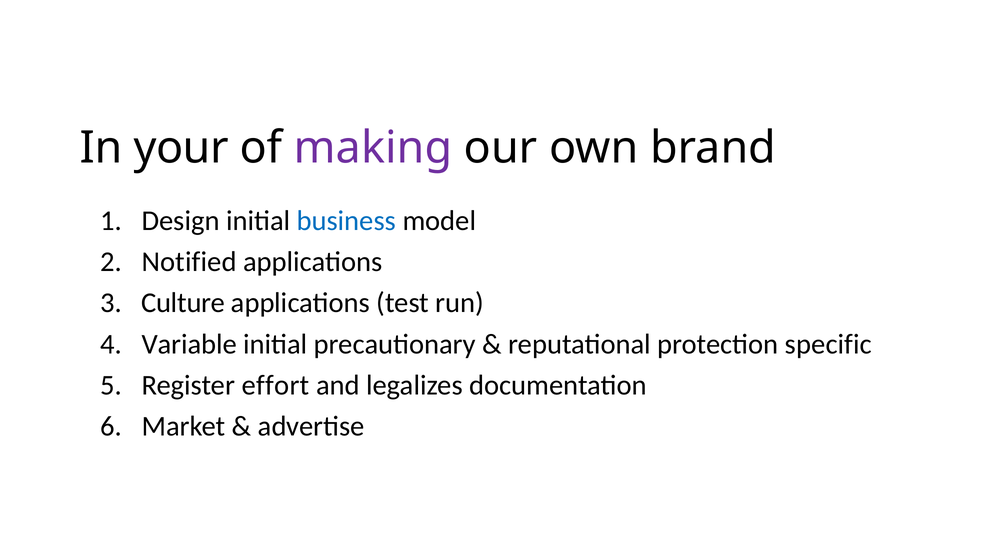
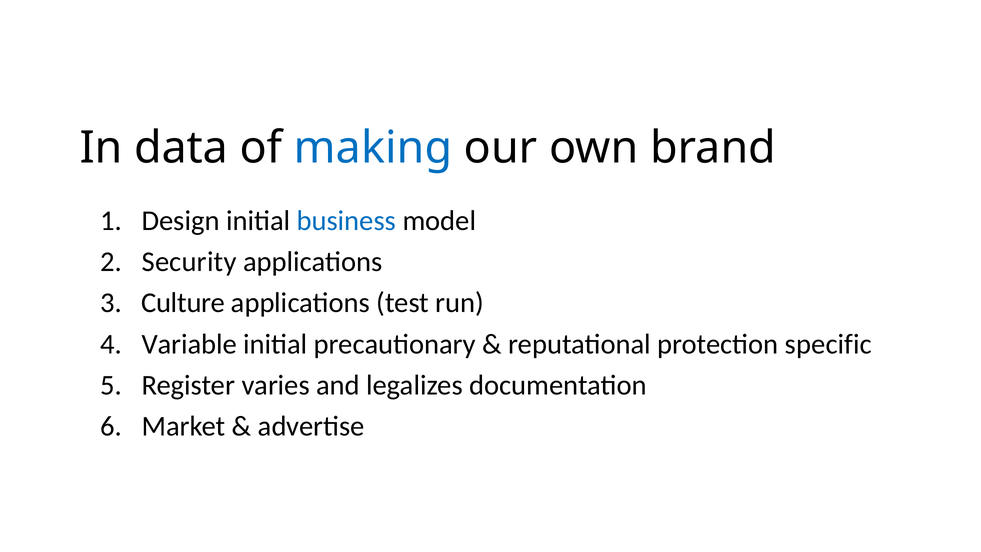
your: your -> data (181, 148)
making colour: purple -> blue (373, 148)
Notified: Notified -> Security (189, 262)
effort: effort -> varies (276, 385)
